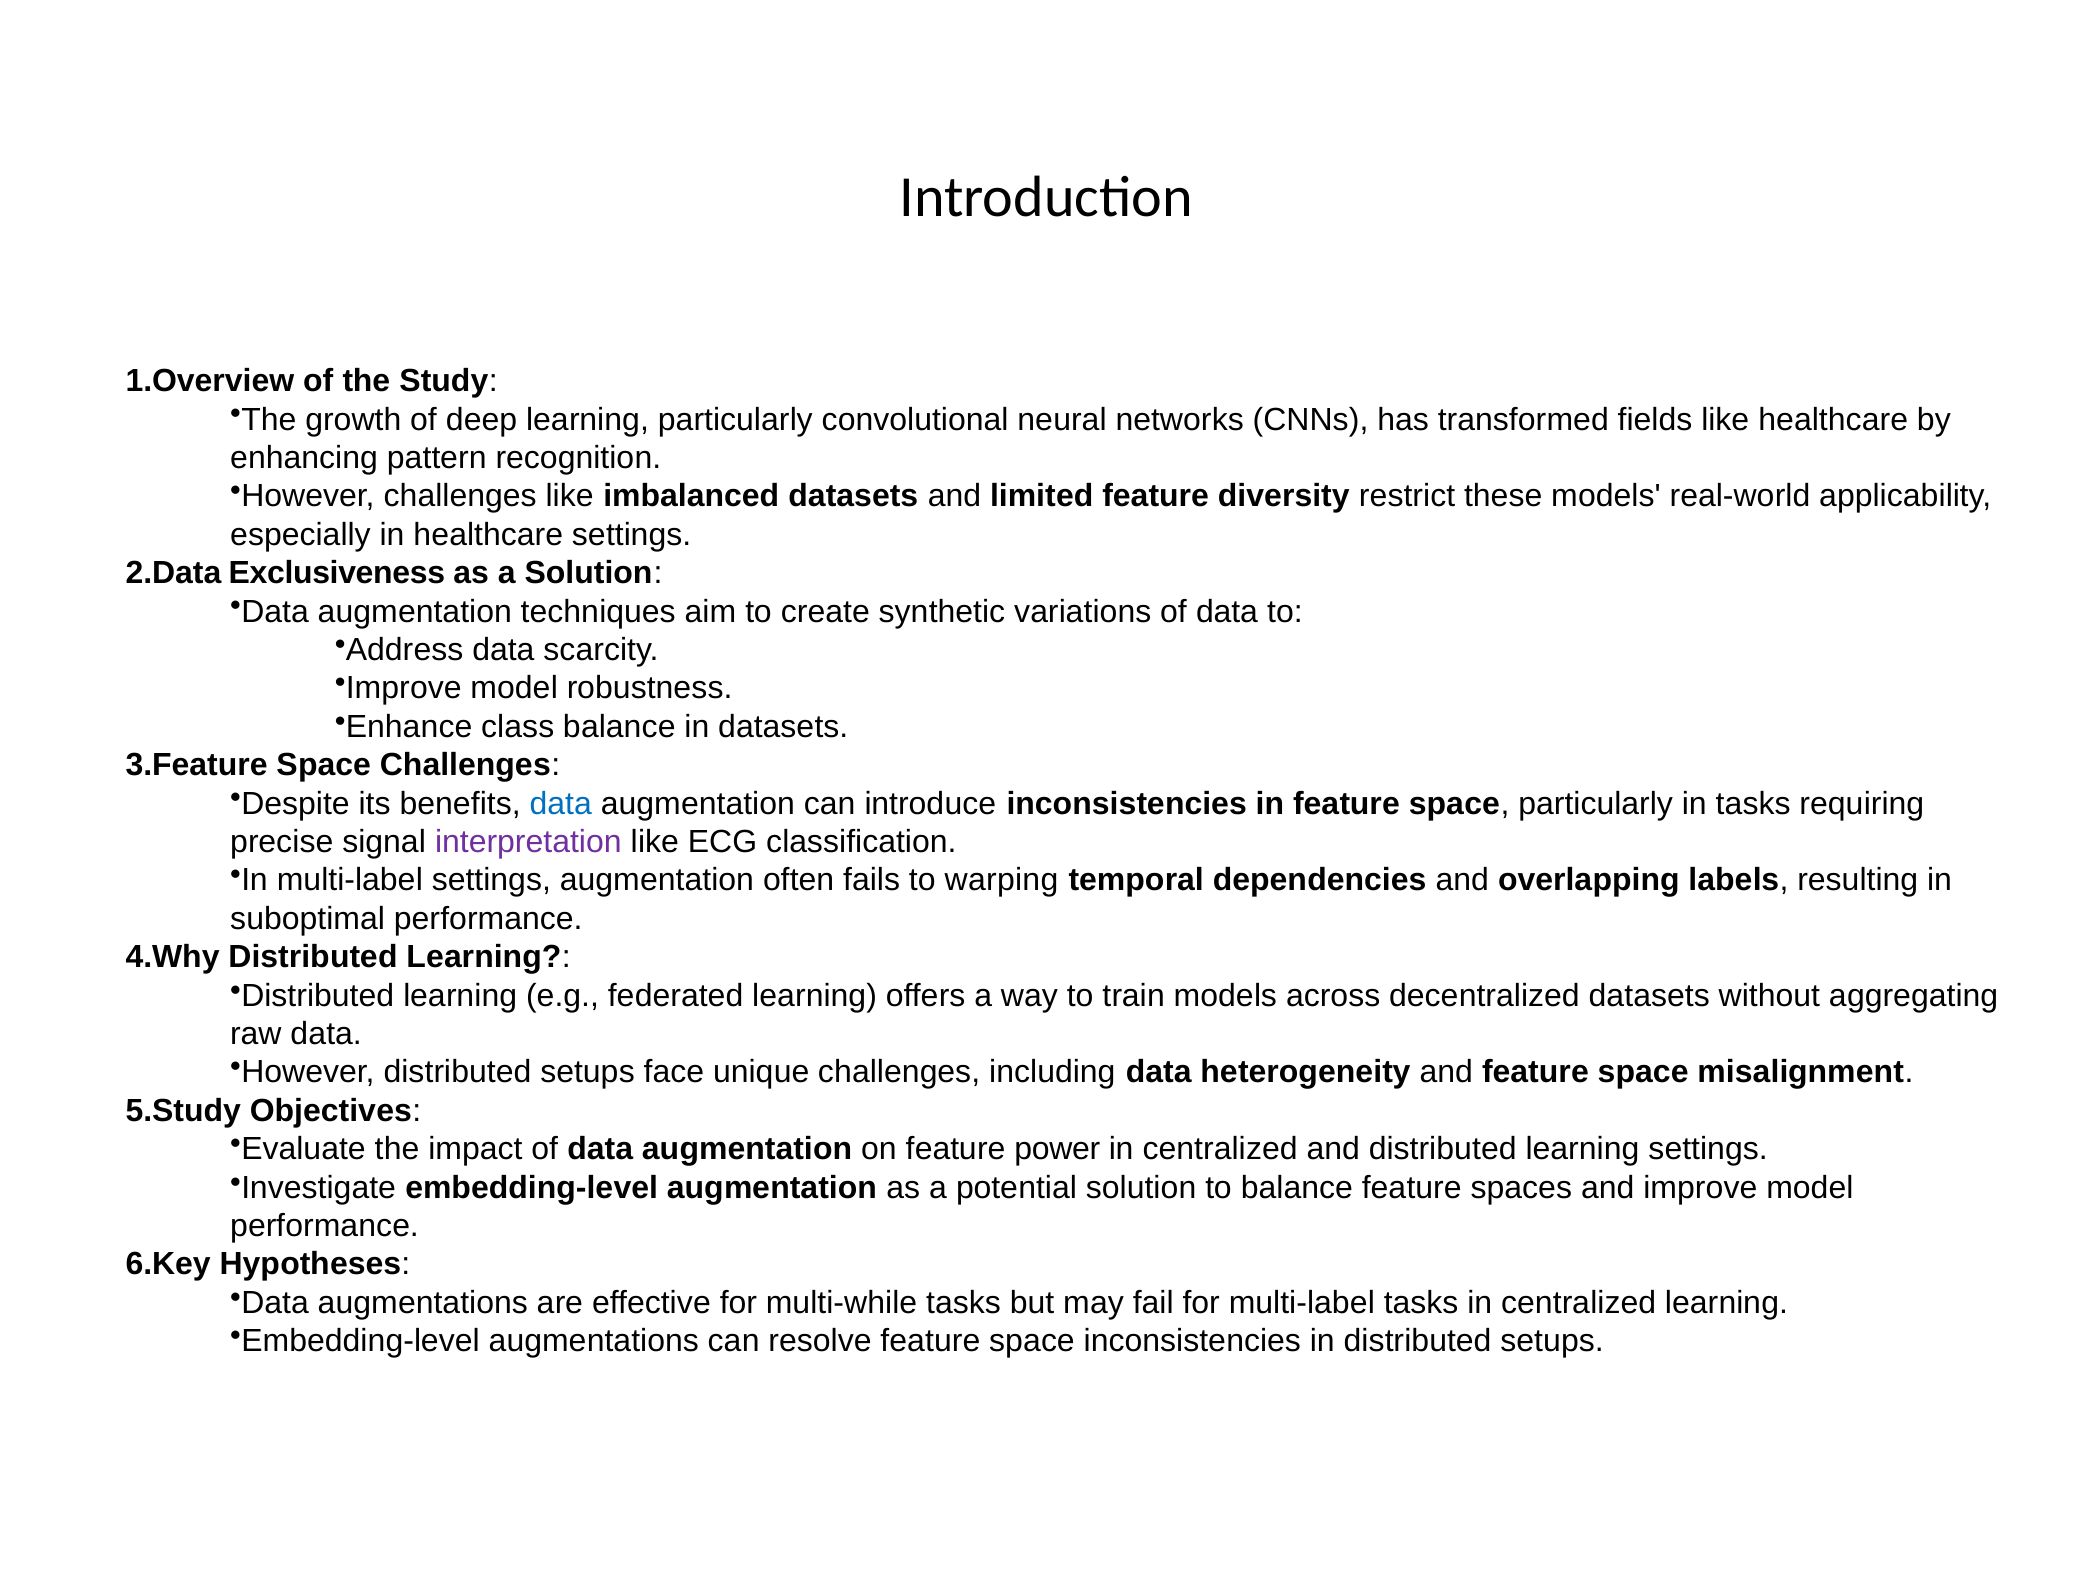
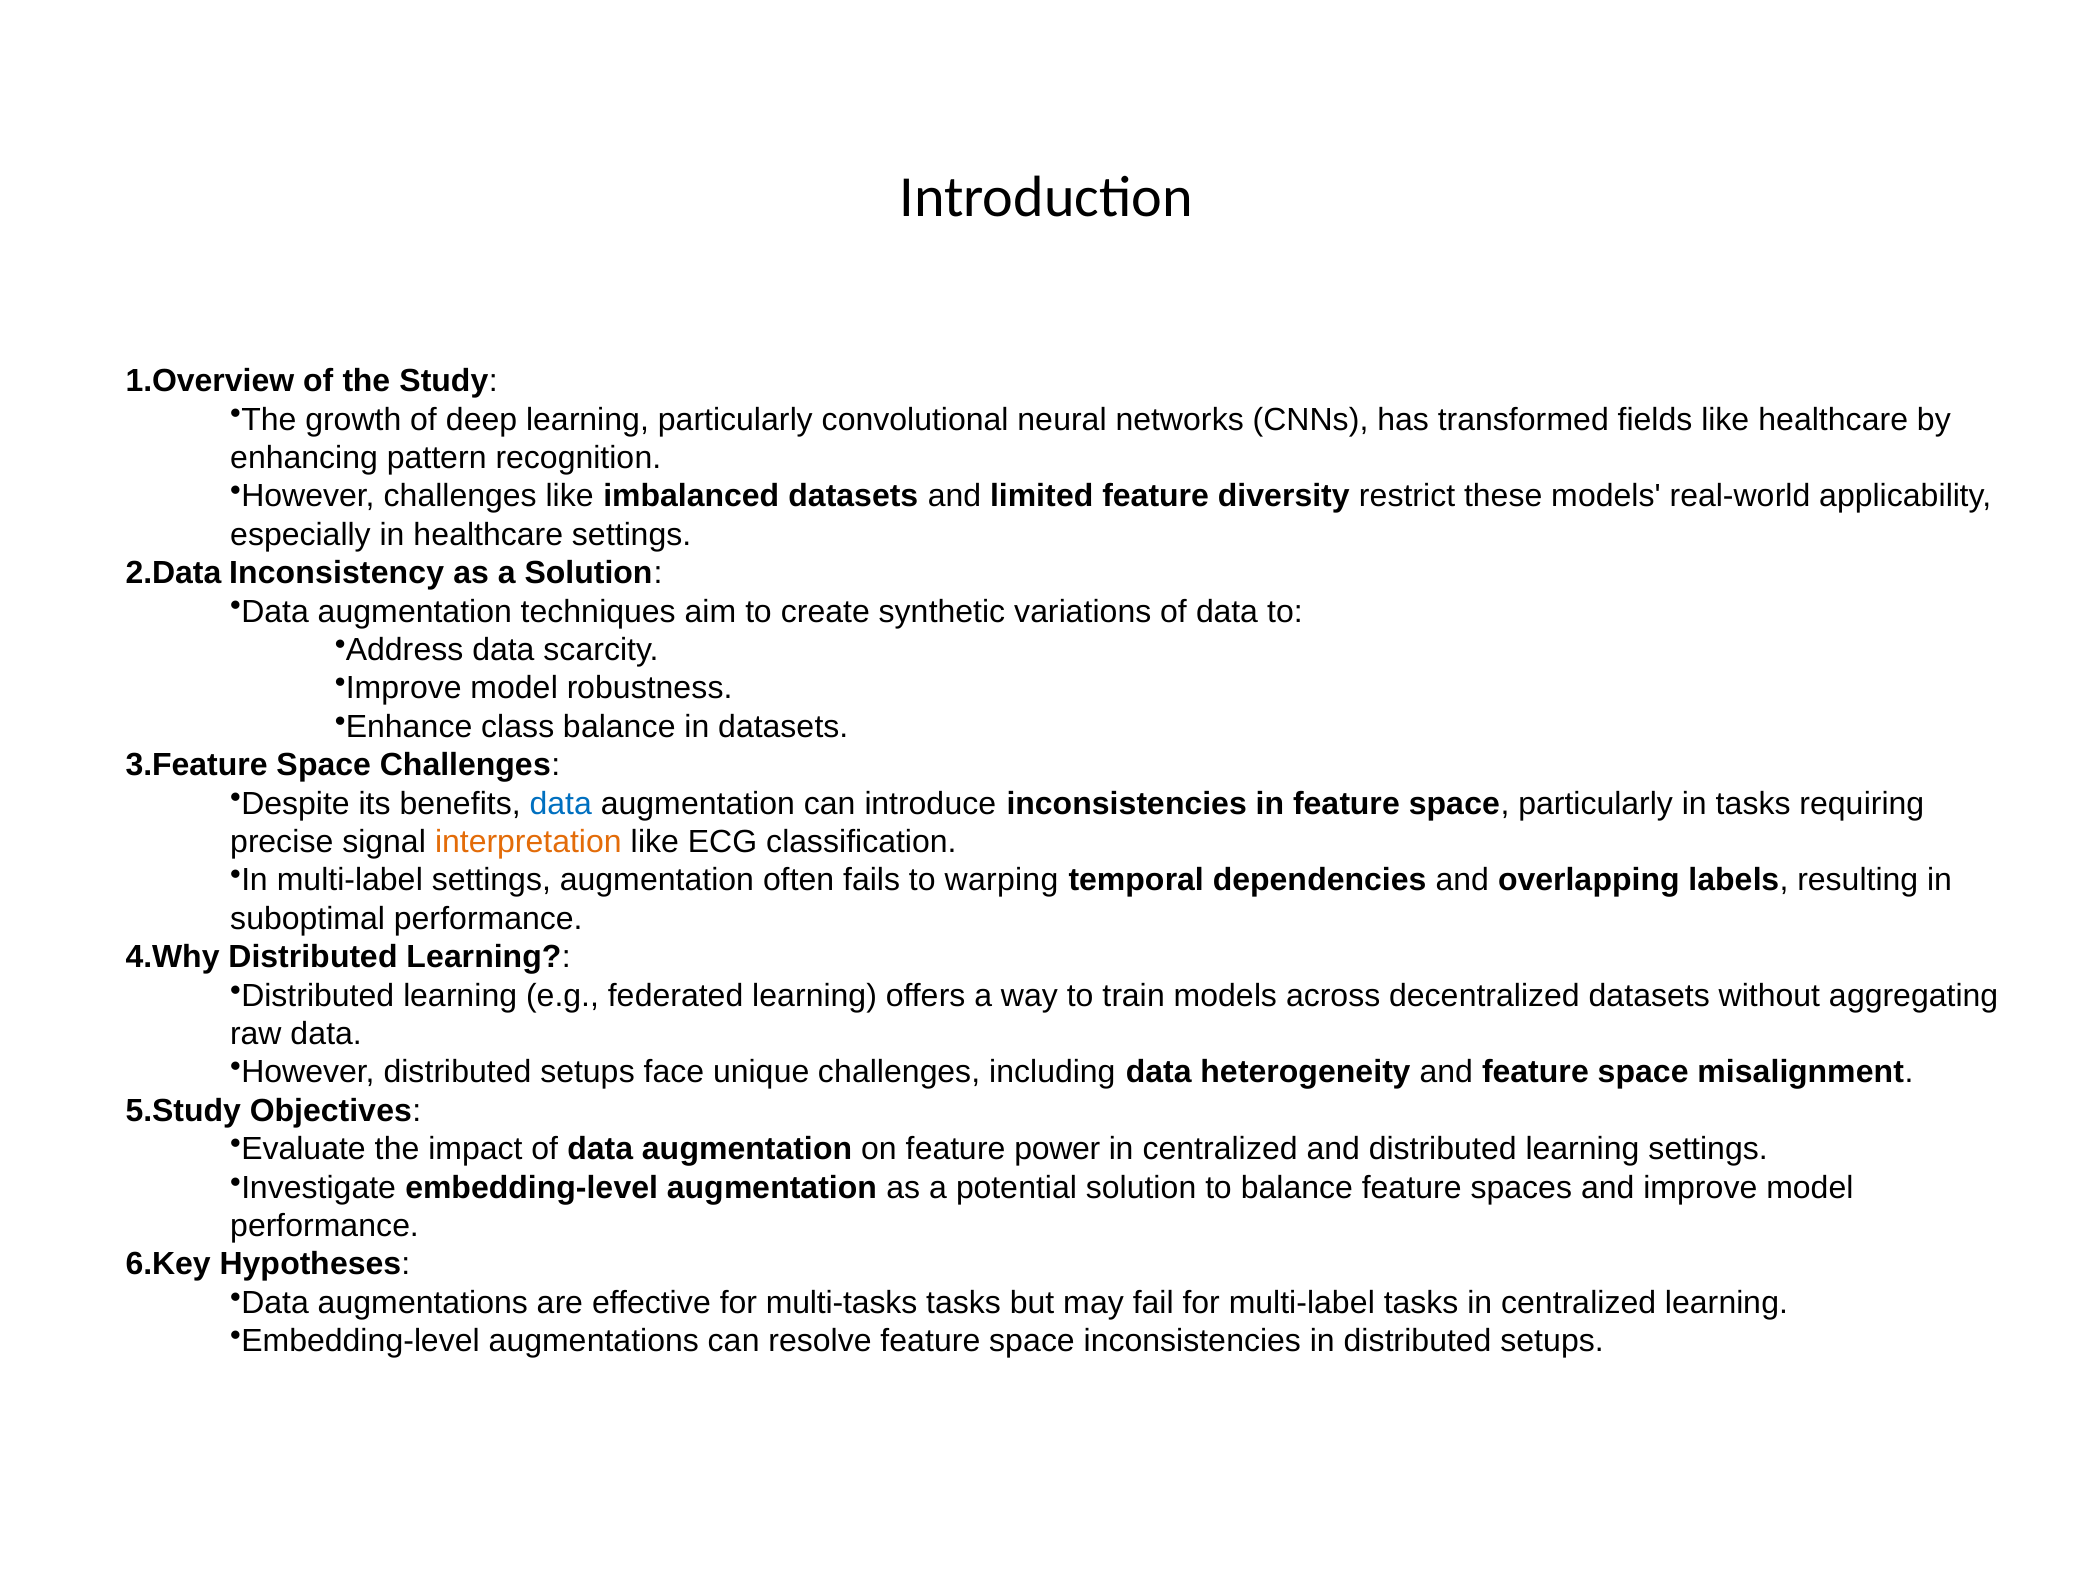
Exclusiveness: Exclusiveness -> Inconsistency (337, 573)
interpretation colour: purple -> orange (528, 842)
multi-while: multi-while -> multi-tasks (842, 1303)
